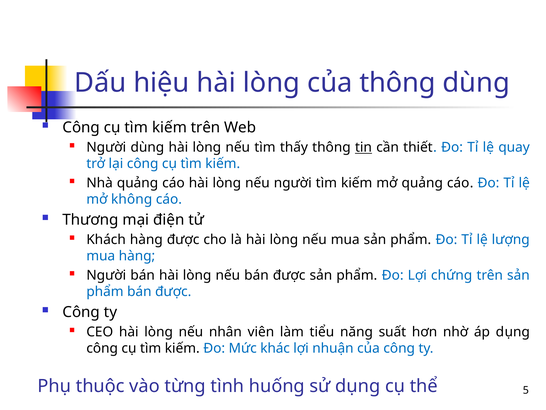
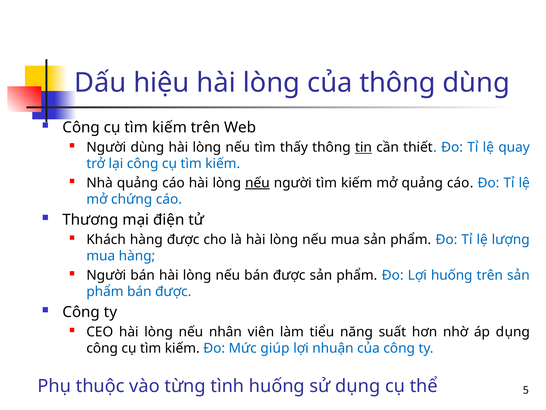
nếu underline: none -> present (257, 183)
không: không -> chứng (132, 199)
Lợi chứng: chứng -> huống (452, 275)
khác: khác -> giúp (275, 348)
